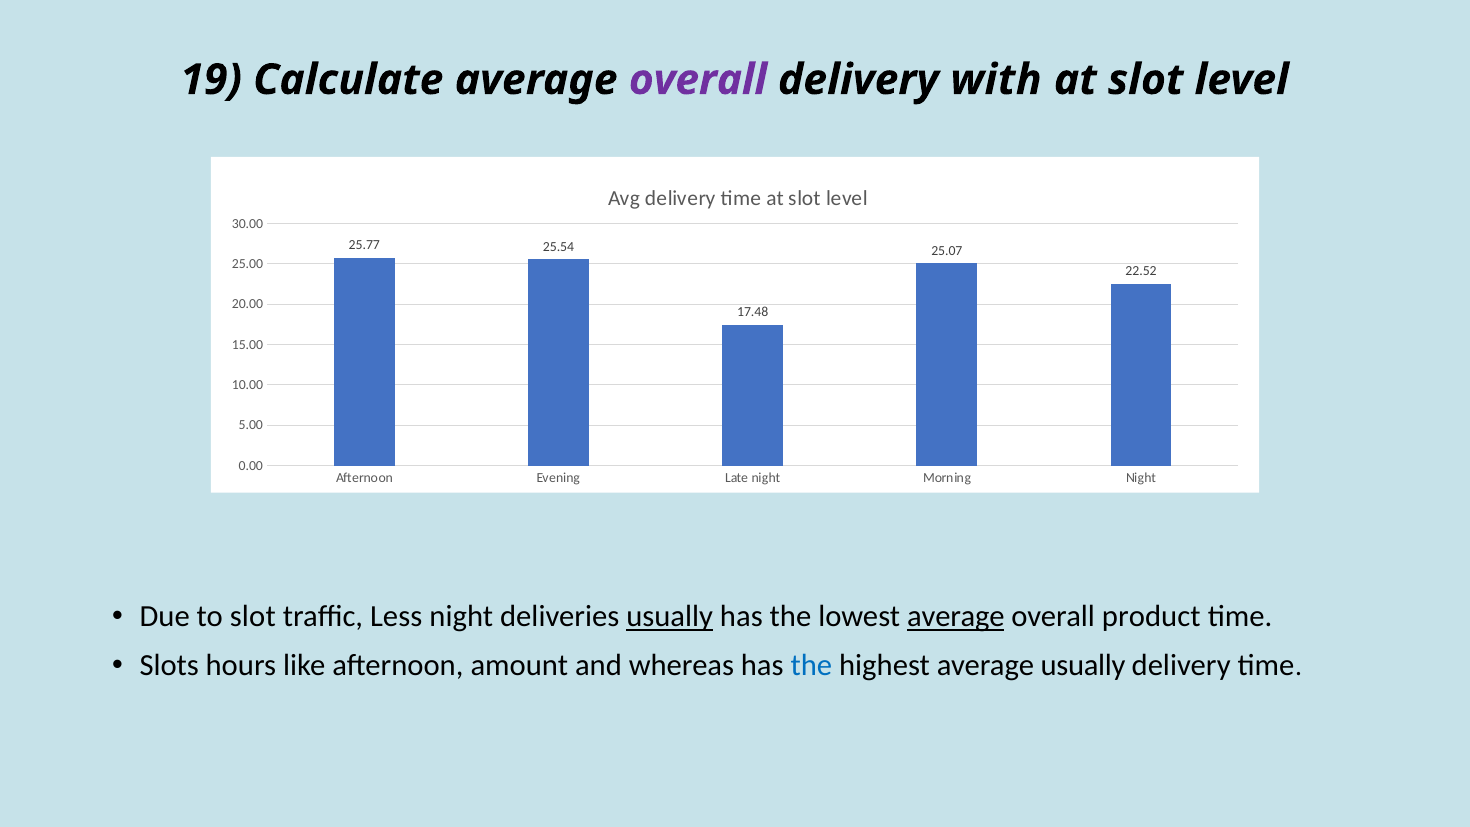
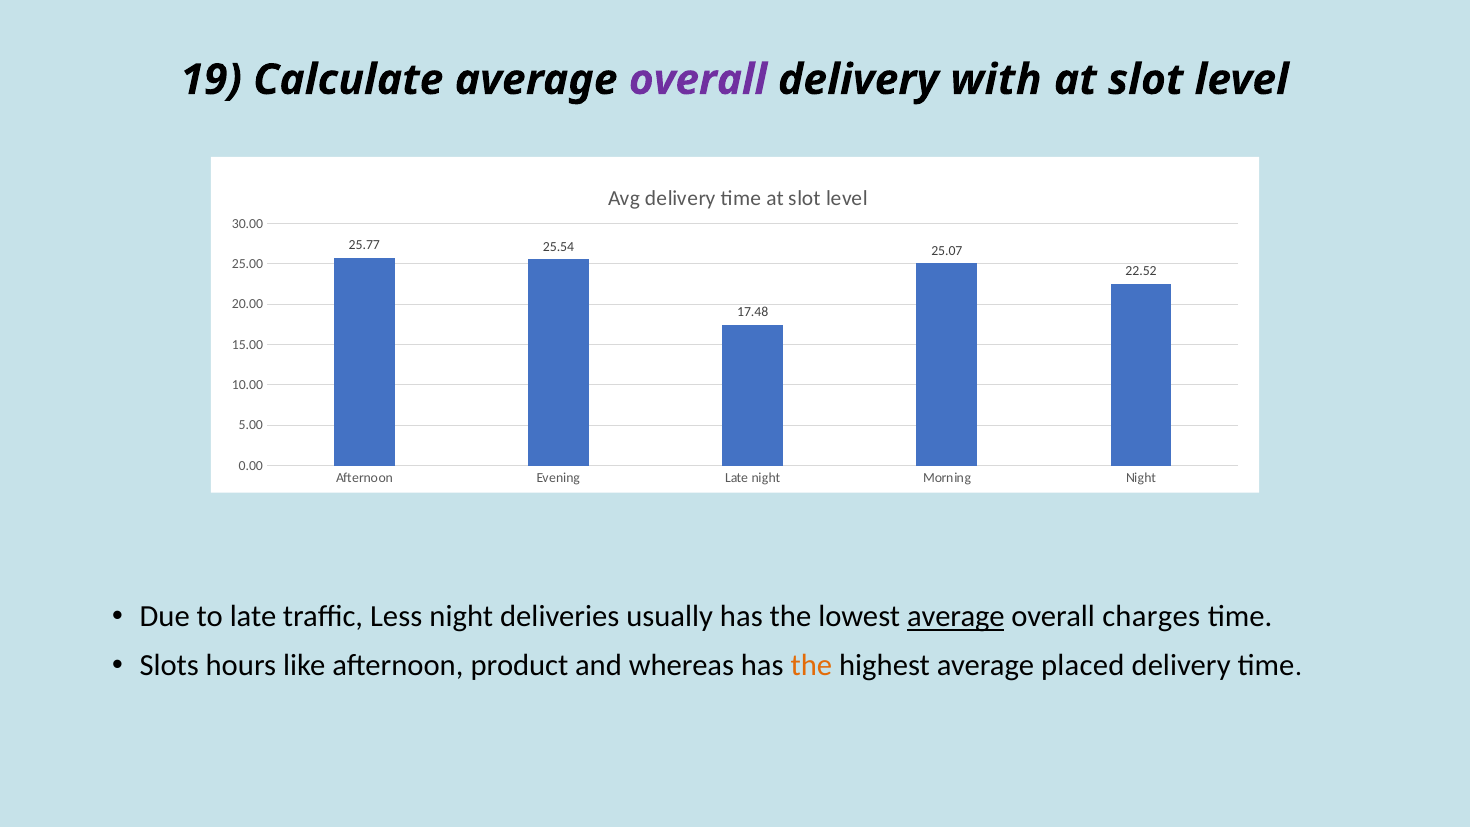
to slot: slot -> late (253, 617)
usually underline: present -> none (670, 617)
product: product -> charges (1151, 617)
amount: amount -> product (519, 665)
the colour: blue -> orange (811, 665)
average usually: usually -> placed (1083, 665)
